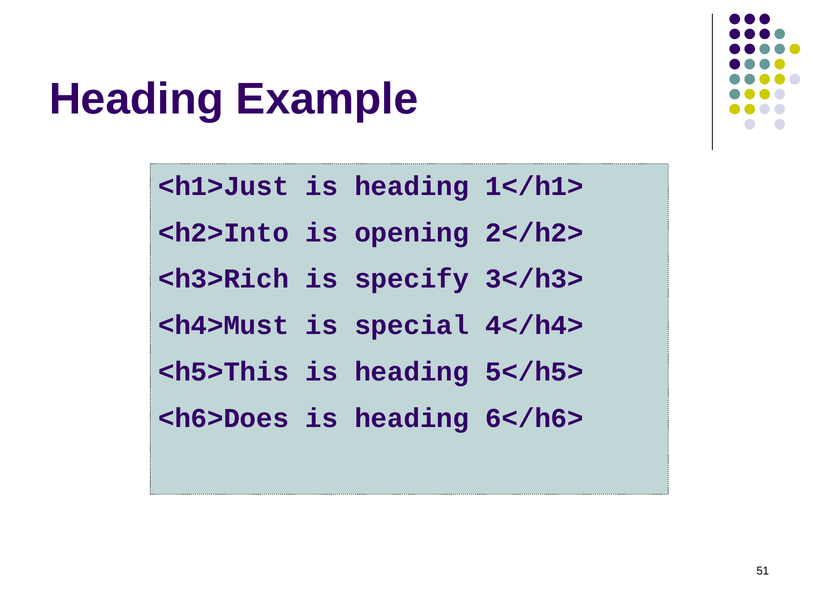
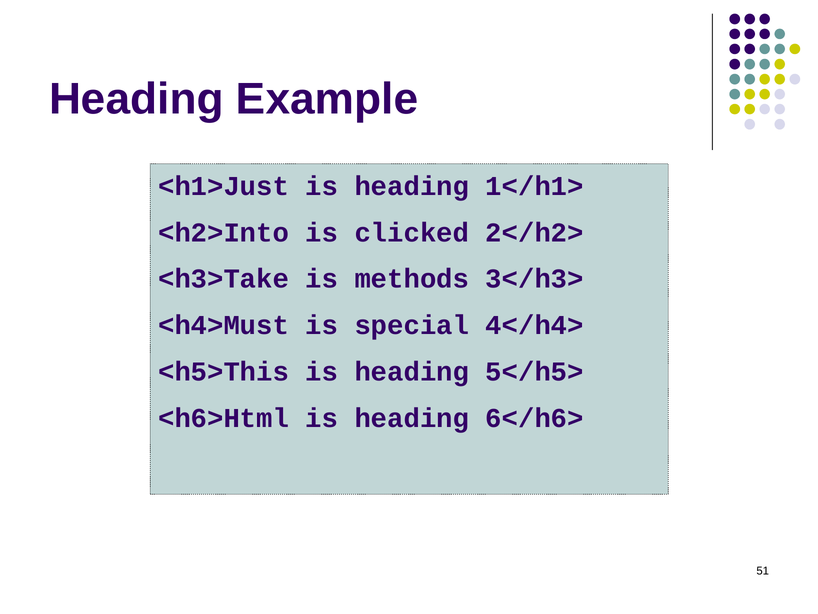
opening: opening -> clicked (412, 232)
<h3>Rich: <h3>Rich -> <h3>Take (224, 279)
specify: specify -> methods (412, 279)
<h6>Does: <h6>Does -> <h6>Html (224, 418)
